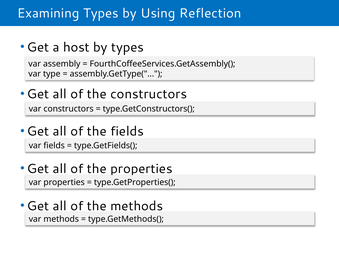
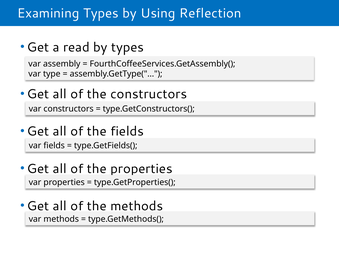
host: host -> read (76, 47)
